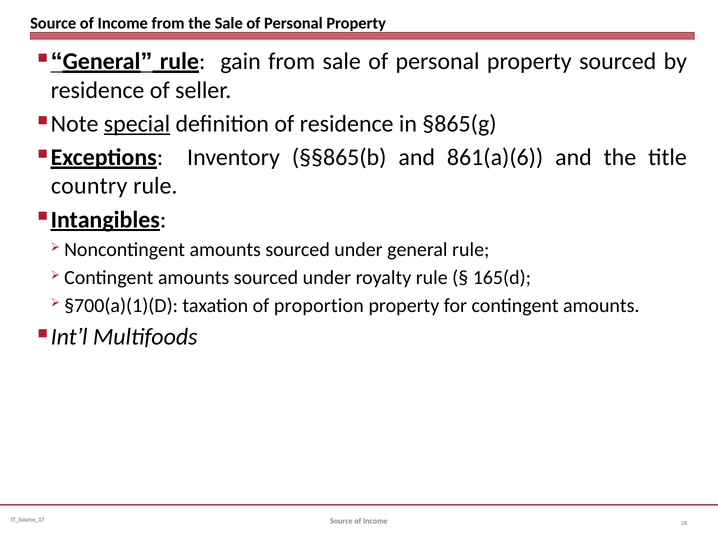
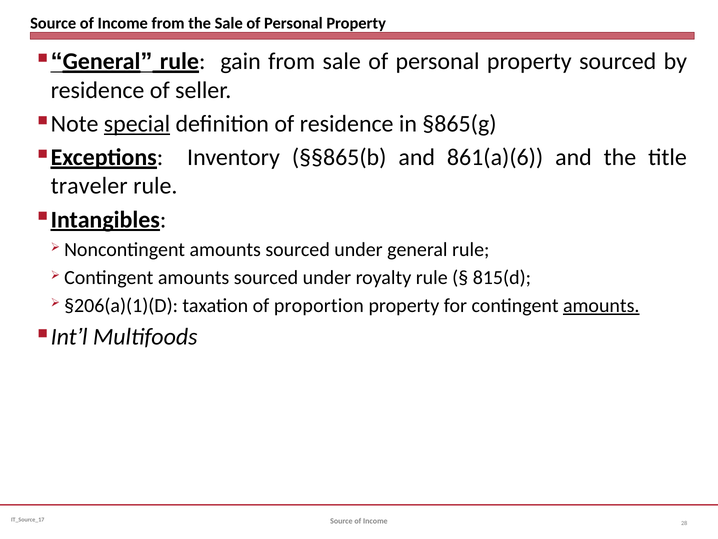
country: country -> traveler (89, 186)
165(d: 165(d -> 815(d (502, 277)
§700(a)(1)(D: §700(a)(1)(D -> §206(a)(1)(D (121, 305)
amounts underline: none -> present (601, 305)
